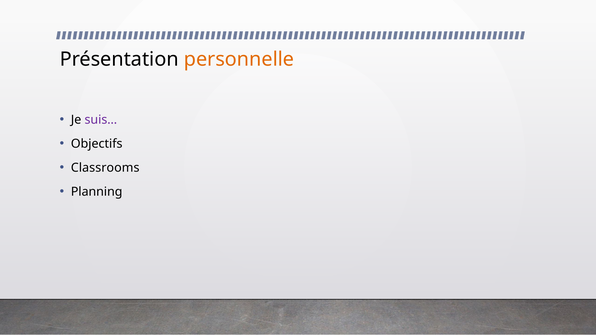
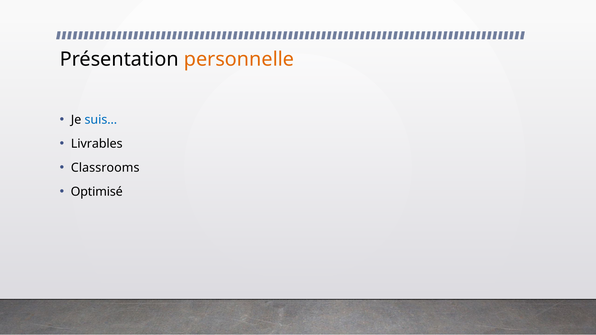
suis… colour: purple -> blue (101, 120)
Objectifs: Objectifs -> Livrables (97, 144)
Planning: Planning -> Optimisé (97, 192)
